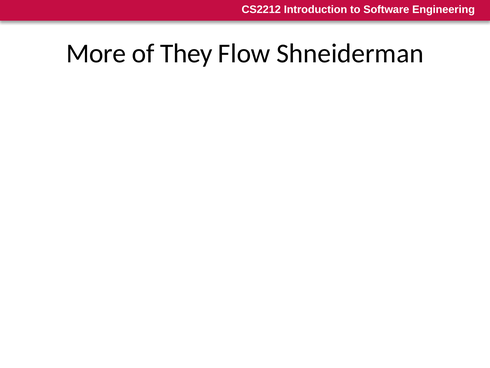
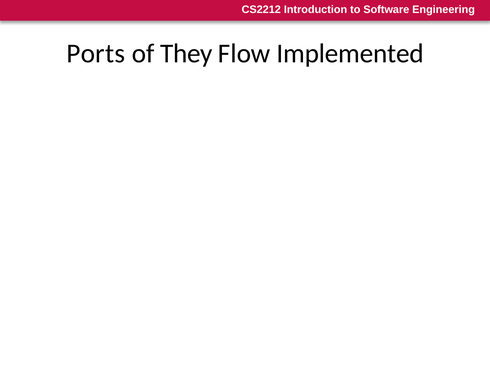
More: More -> Ports (96, 53)
Shneiderman: Shneiderman -> Implemented (350, 53)
